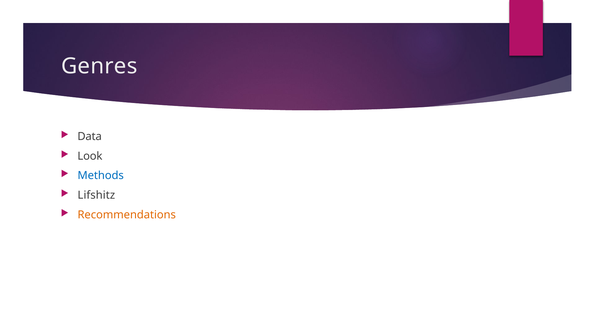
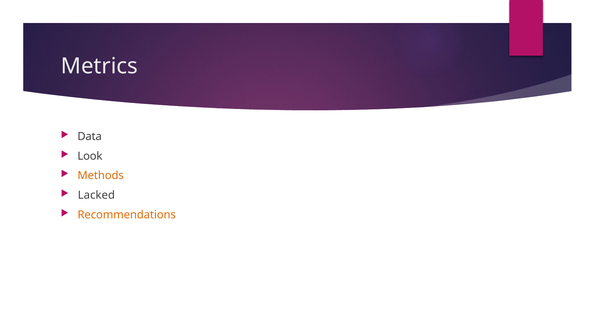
Genres: Genres -> Metrics (99, 66)
Methods colour: blue -> orange (101, 176)
Lifshitz: Lifshitz -> Lacked (96, 196)
